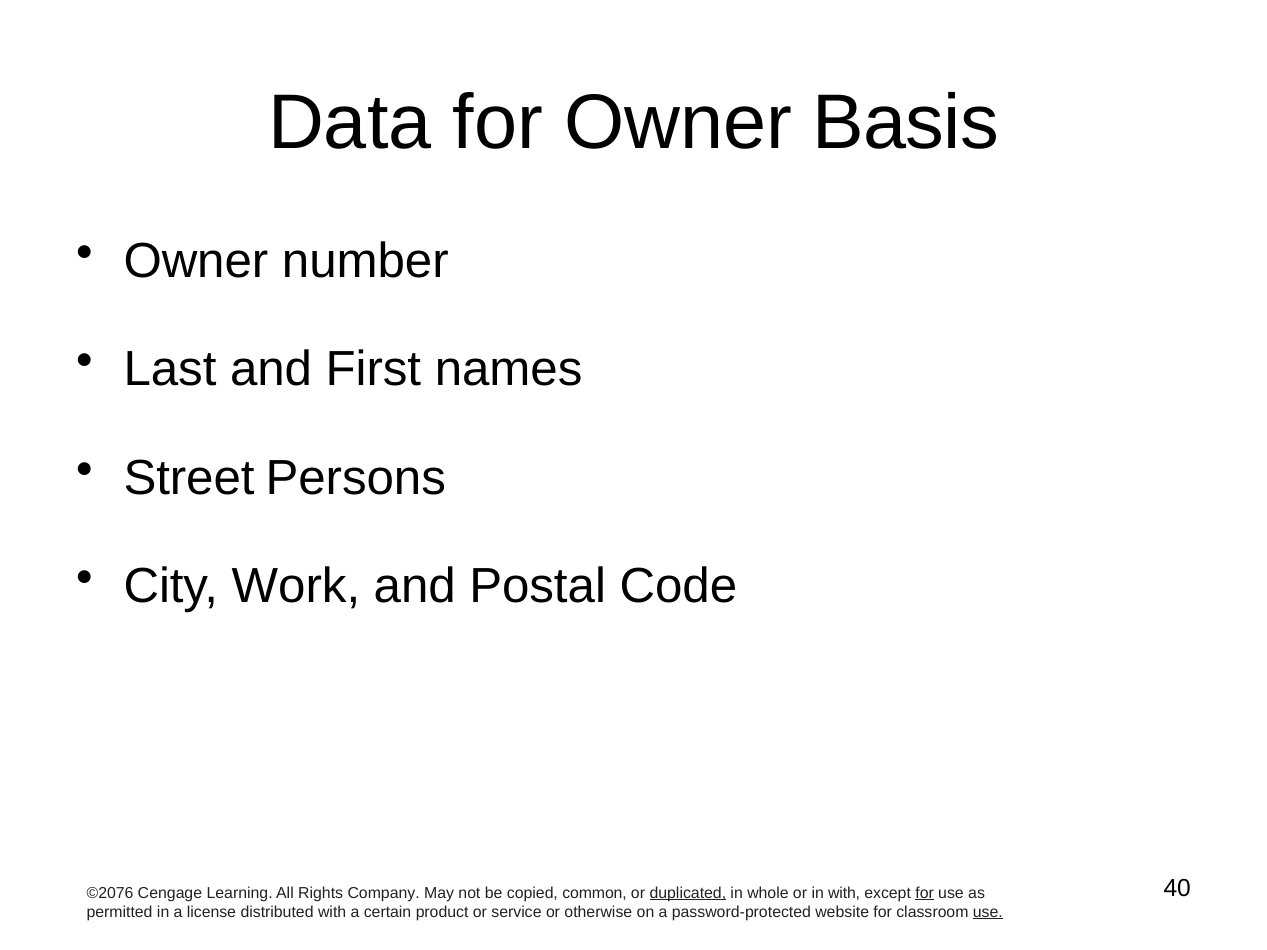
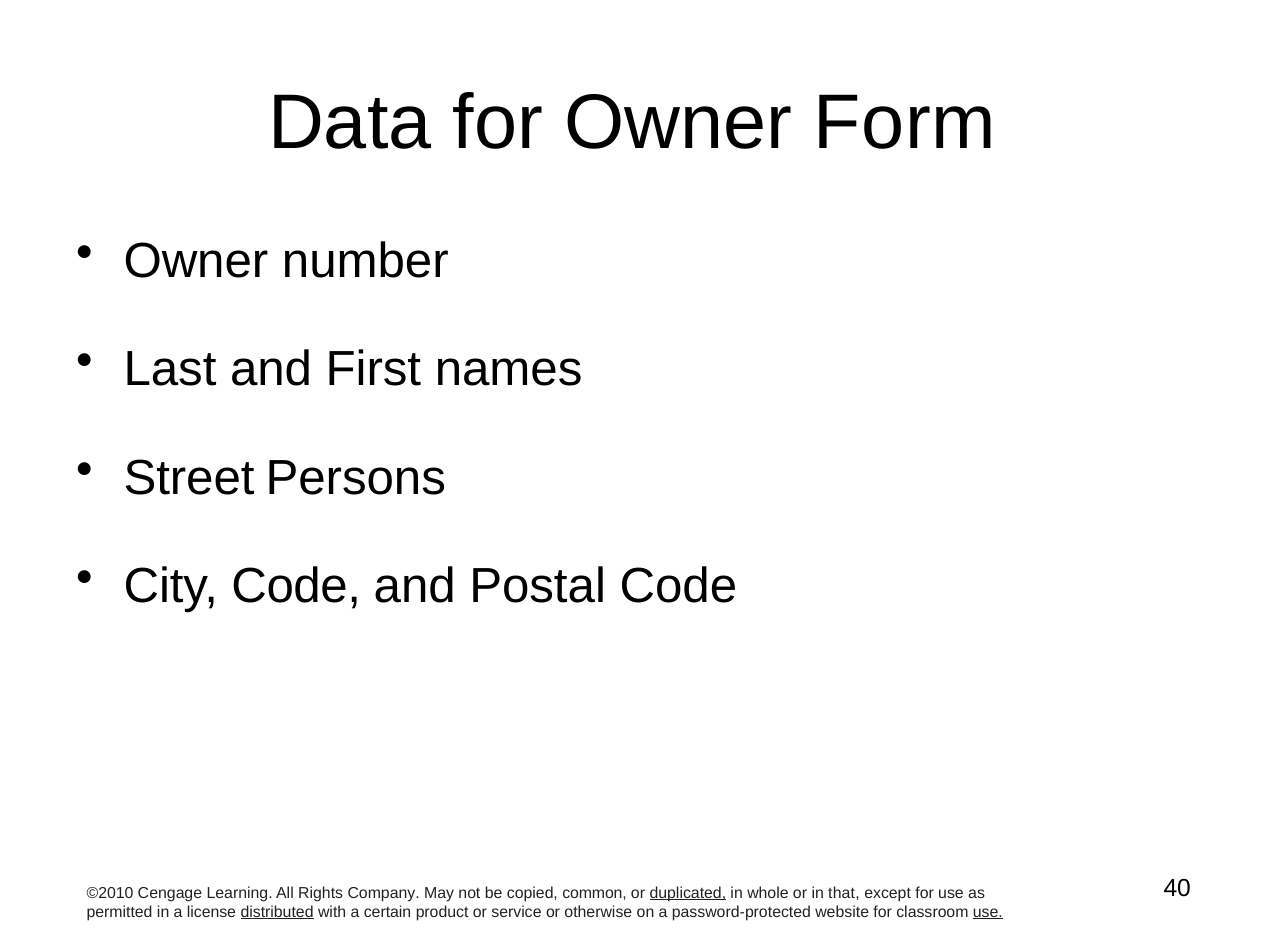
Basis: Basis -> Form (905, 123)
City Work: Work -> Code (296, 586)
©2076: ©2076 -> ©2010 (110, 893)
in with: with -> that (844, 893)
for underline: present -> none (925, 893)
distributed underline: none -> present (277, 912)
